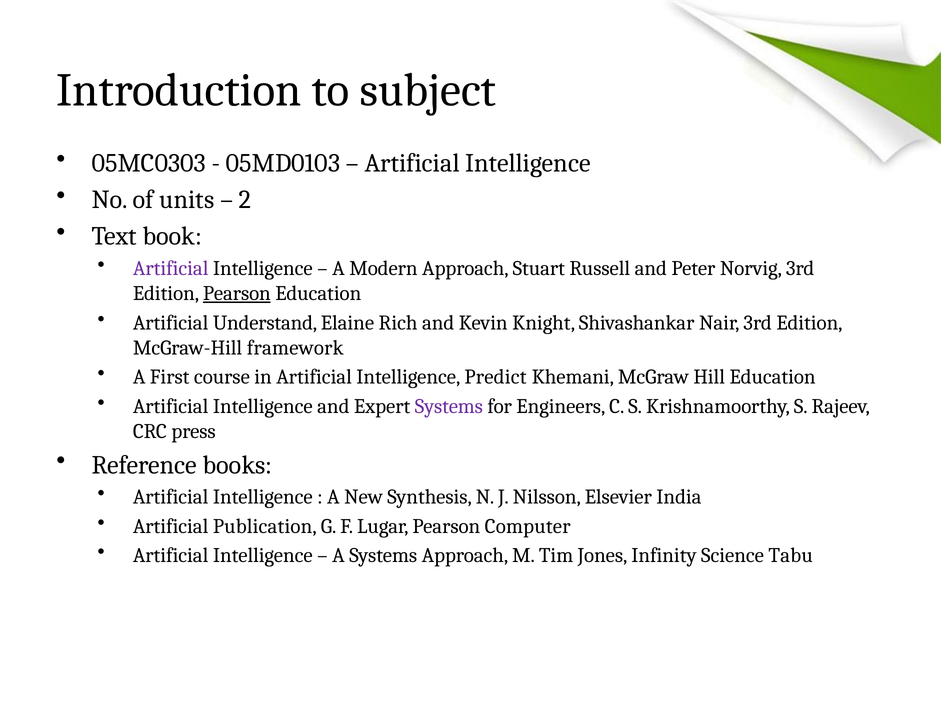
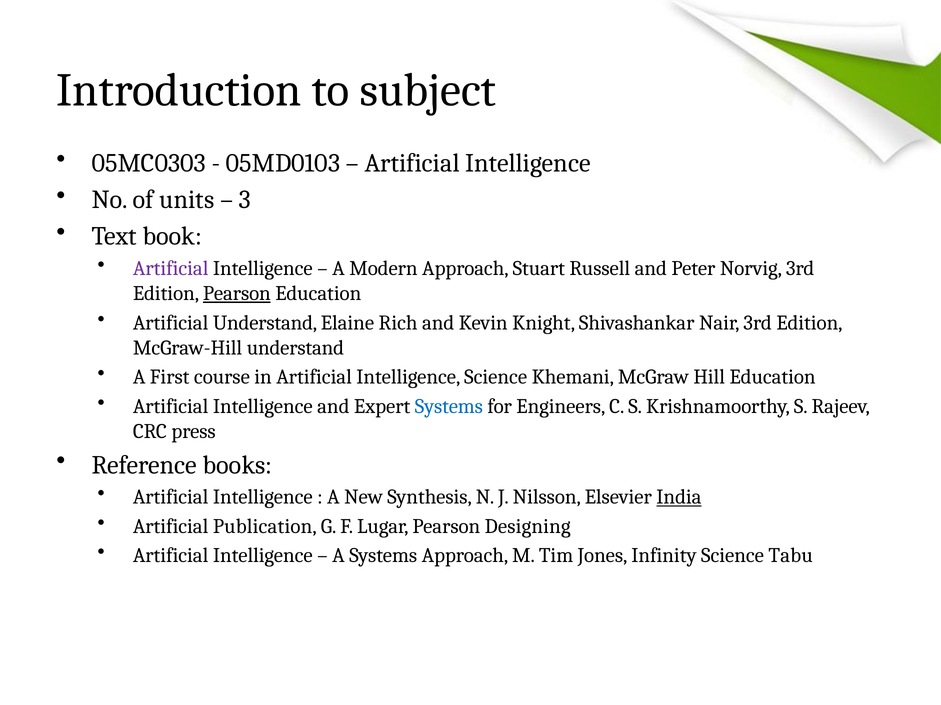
2: 2 -> 3 (245, 200)
McGraw-Hill framework: framework -> understand (295, 348)
Intelligence Predict: Predict -> Science (496, 377)
Systems colour: purple -> blue (449, 407)
India underline: none -> present (679, 498)
Computer: Computer -> Designing (528, 527)
